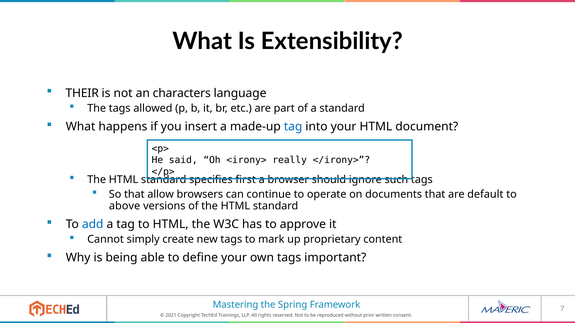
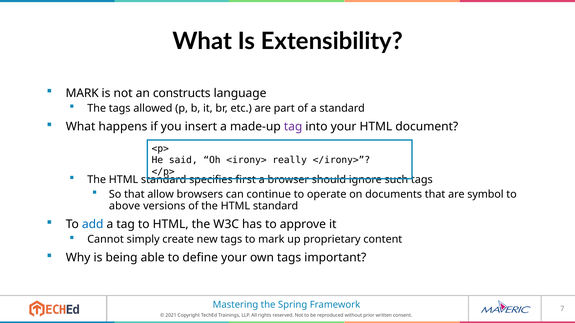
THEIR: THEIR -> MARK (82, 93)
characters: characters -> constructs (182, 93)
tag colour: blue -> purple (293, 127)
default: default -> symbol (485, 195)
